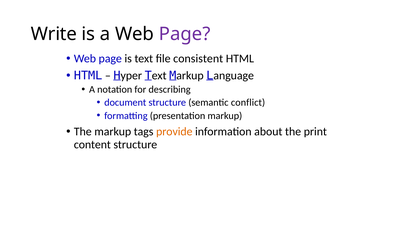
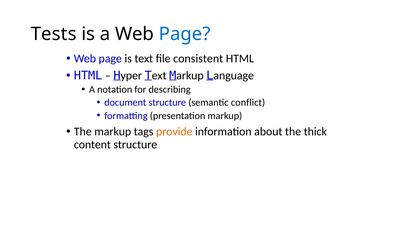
Write: Write -> Tests (54, 34)
Page colour: purple -> blue (185, 34)
print: print -> thick (315, 132)
